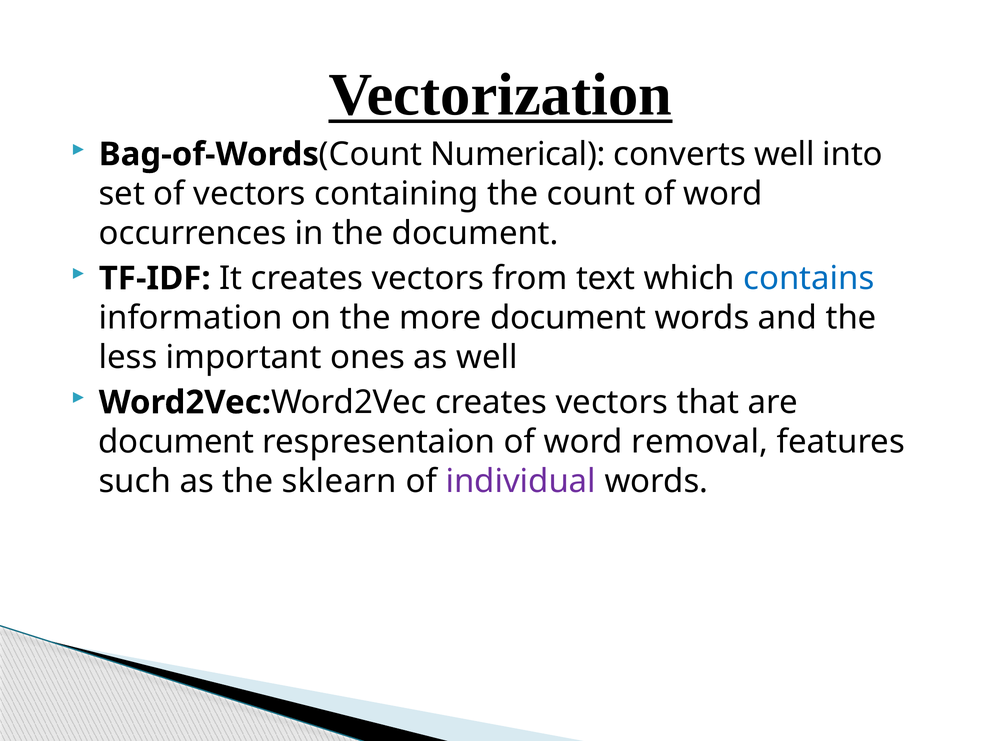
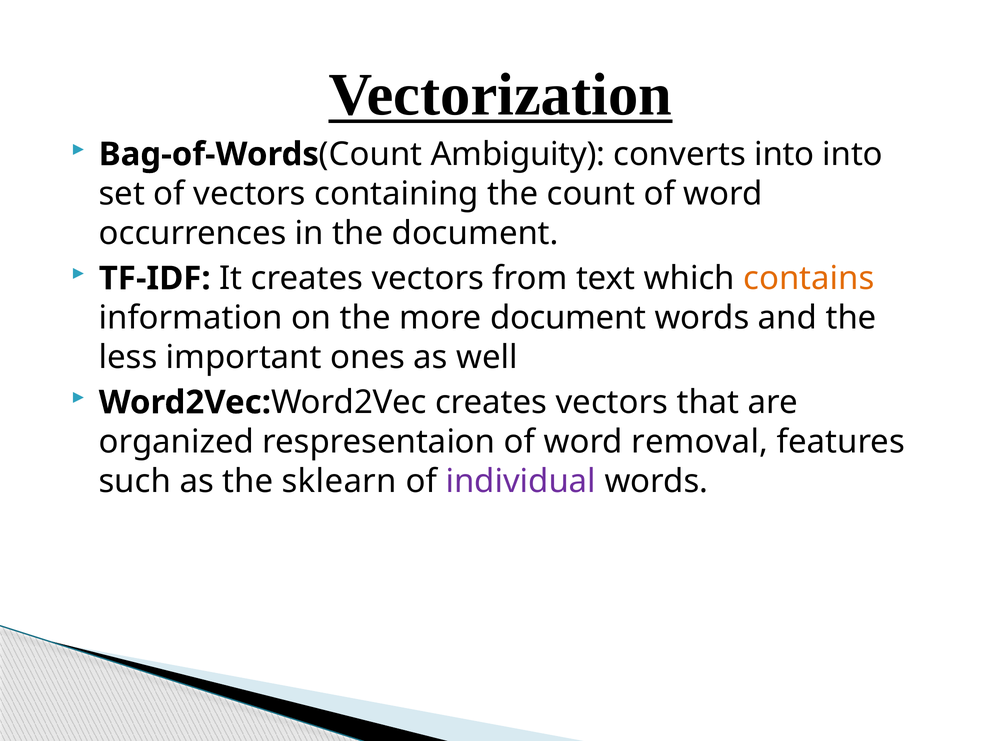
Numerical: Numerical -> Ambiguity (518, 155)
converts well: well -> into (784, 155)
contains colour: blue -> orange (809, 279)
document: document -> organized (176, 442)
